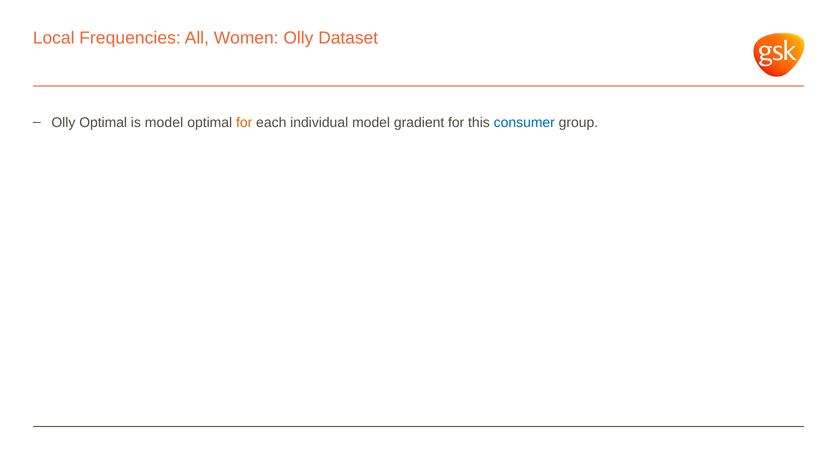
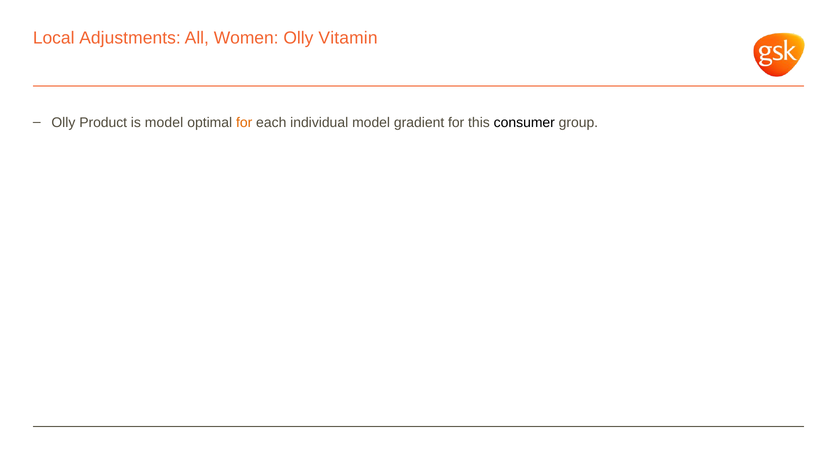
Frequencies: Frequencies -> Adjustments (130, 38)
Dataset: Dataset -> Vitamin (348, 38)
Olly Optimal: Optimal -> Product (103, 123)
consumer colour: blue -> black (524, 123)
